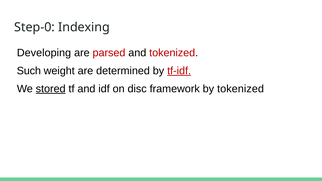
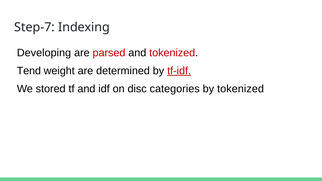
Step-0: Step-0 -> Step-7 (35, 27)
Such: Such -> Tend (29, 71)
stored underline: present -> none (51, 89)
framework: framework -> categories (175, 89)
